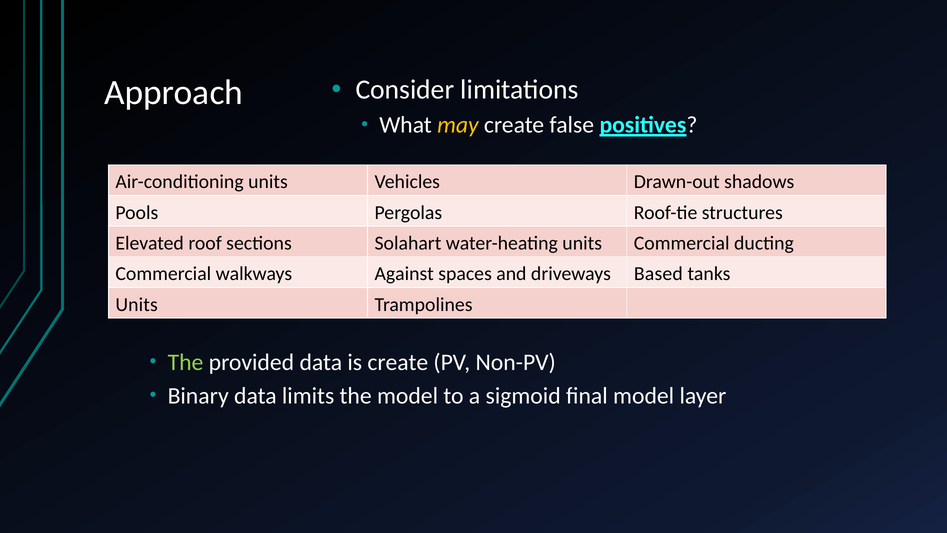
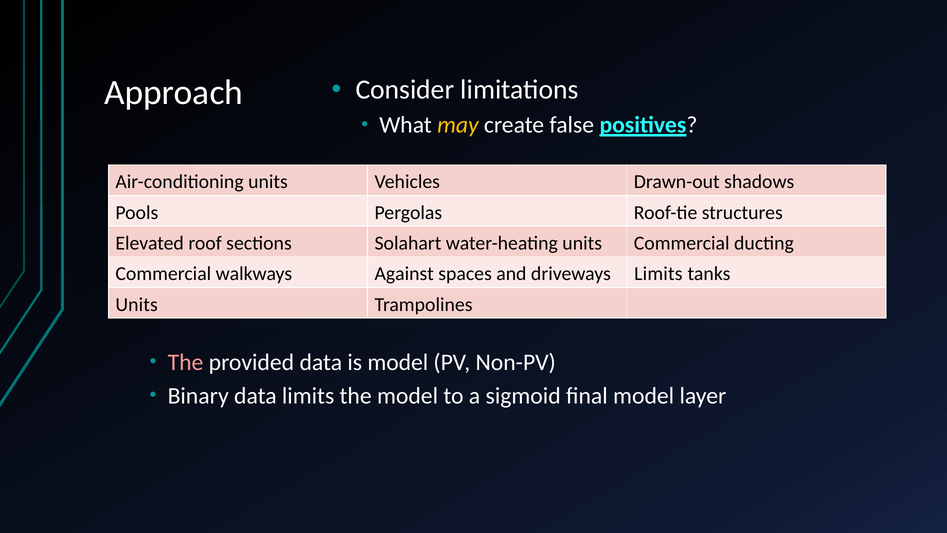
driveways Based: Based -> Limits (658, 274)
The colour: light green -> pink (186, 362)
is create: create -> model (398, 362)
